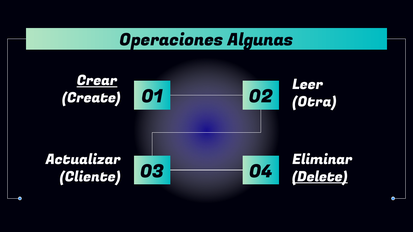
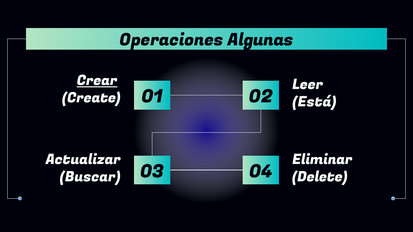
Otra: Otra -> Está (315, 102)
Cliente: Cliente -> Buscar (90, 177)
Delete underline: present -> none (320, 177)
